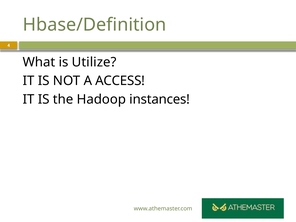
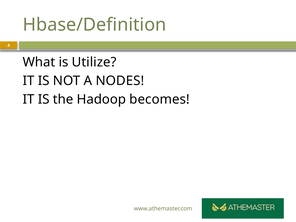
ACCESS: ACCESS -> NODES (120, 81)
instances: instances -> becomes (160, 99)
